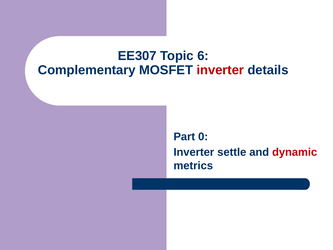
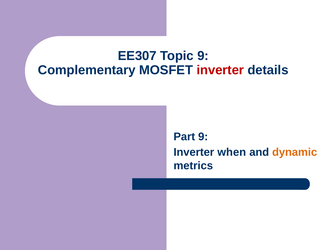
Topic 6: 6 -> 9 (203, 56)
Part 0: 0 -> 9 (203, 137)
settle: settle -> when (232, 152)
dynamic colour: red -> orange (295, 152)
